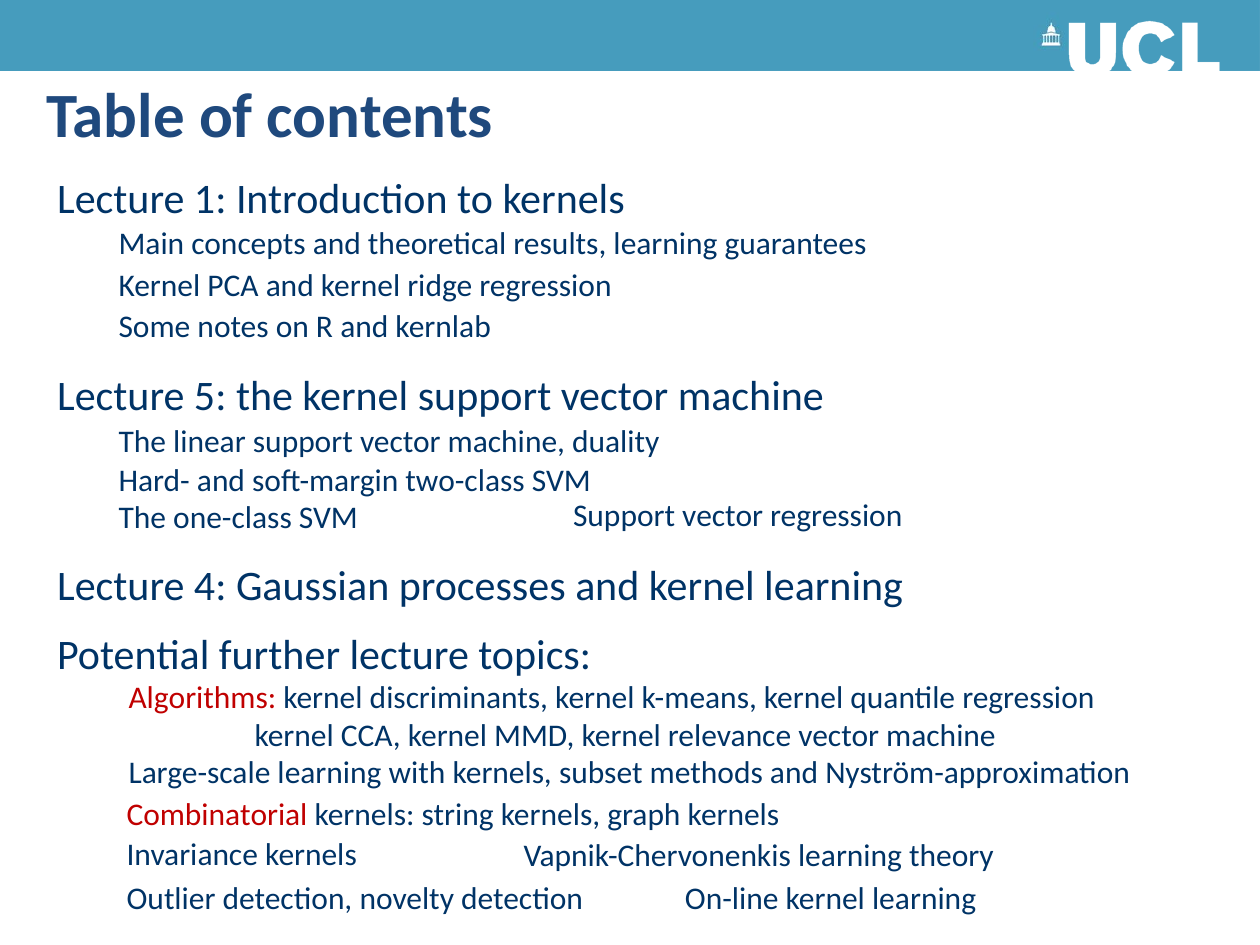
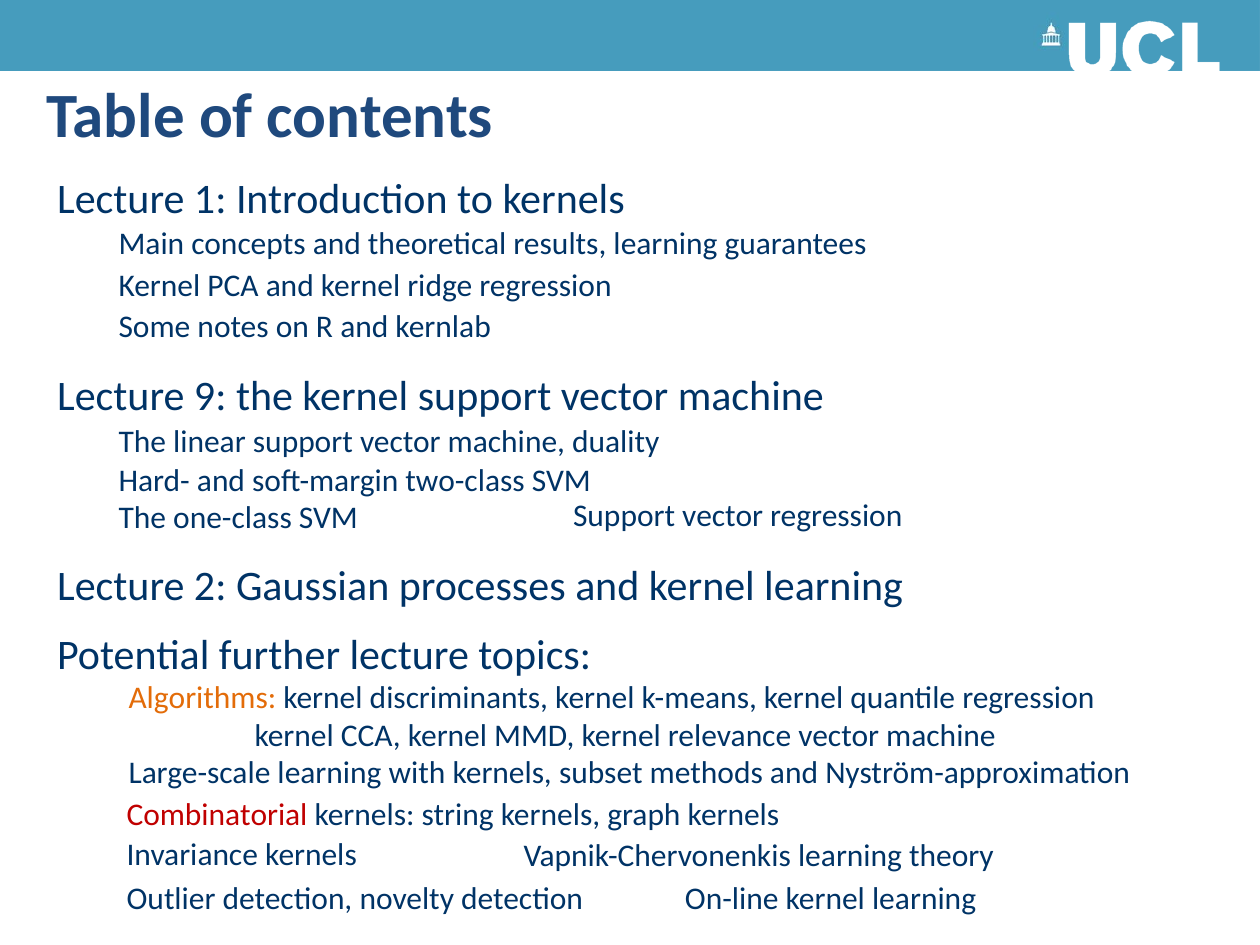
5: 5 -> 9 (210, 396)
4: 4 -> 2 (210, 586)
Algorithms colour: red -> orange (202, 698)
